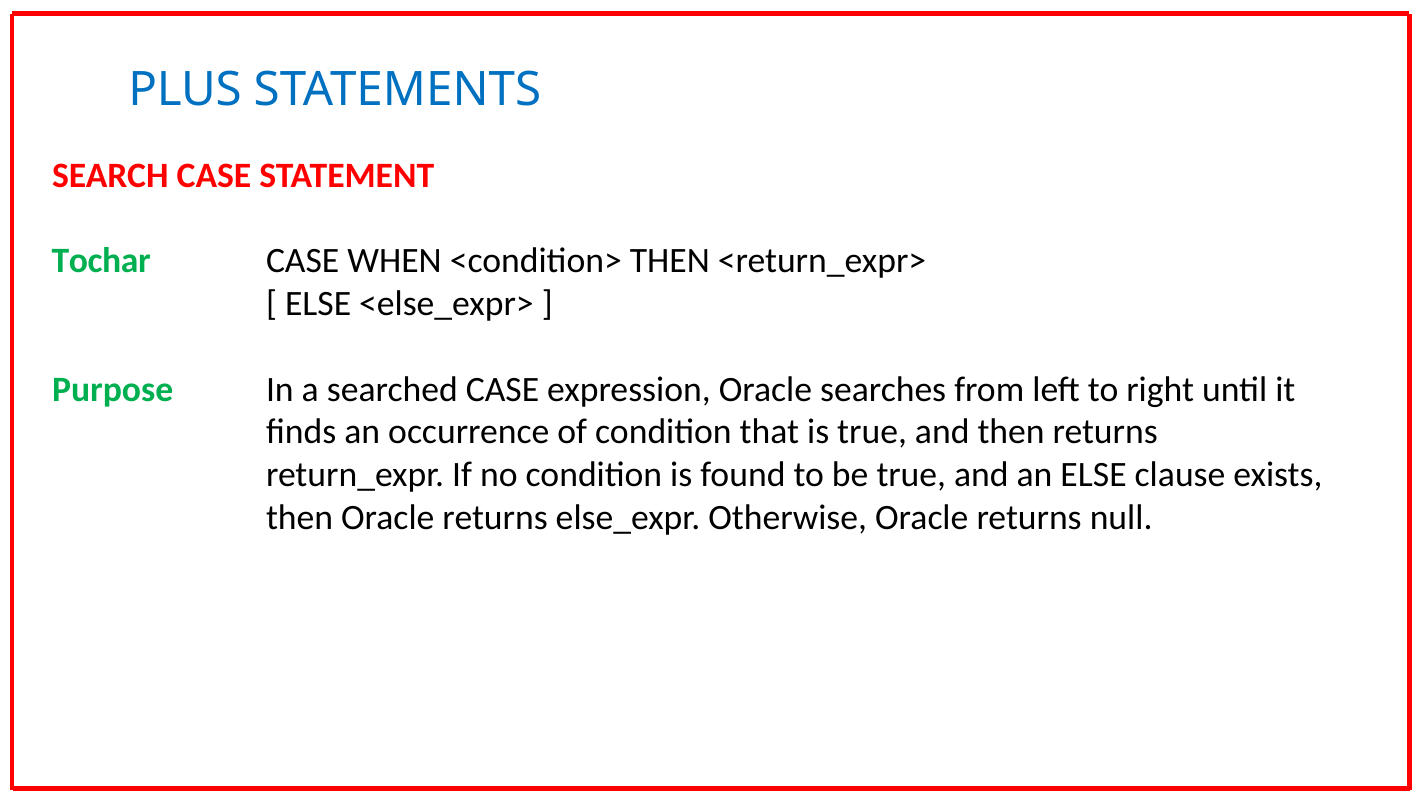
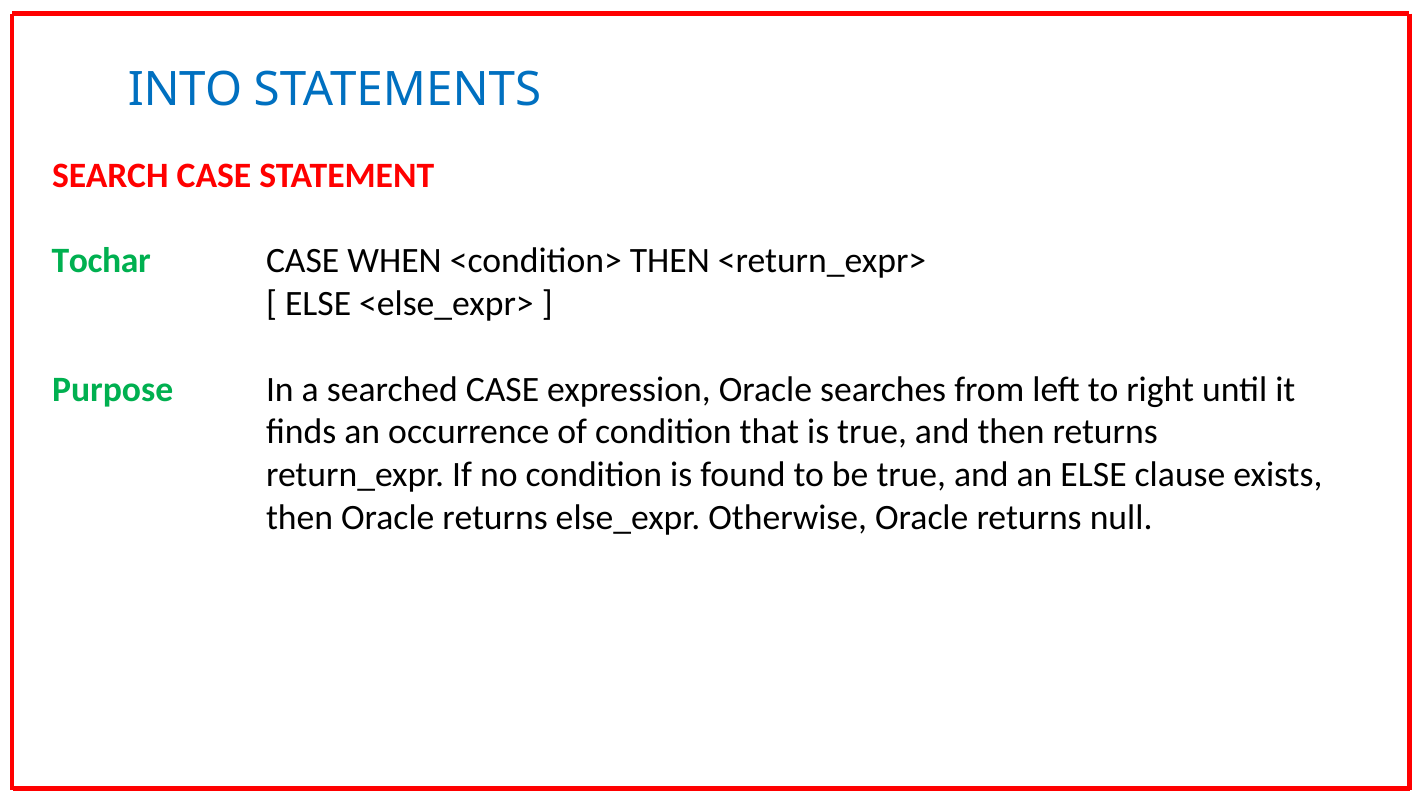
PLUS: PLUS -> INTO (185, 90)
